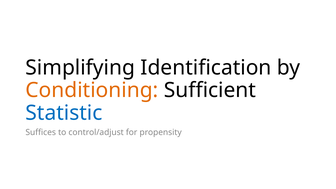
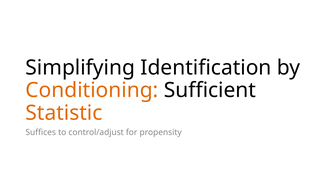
Statistic colour: blue -> orange (64, 113)
